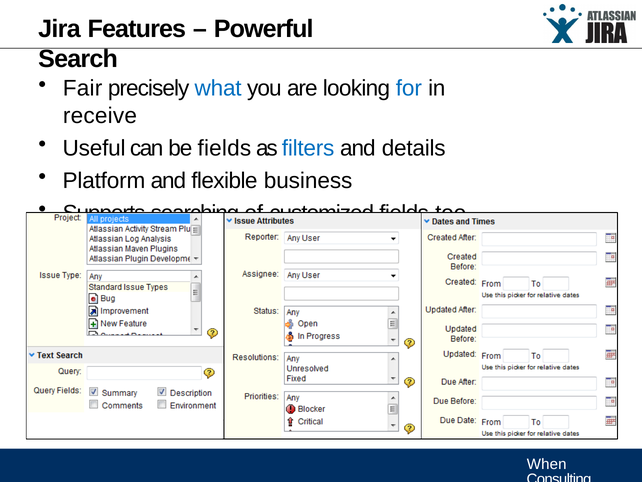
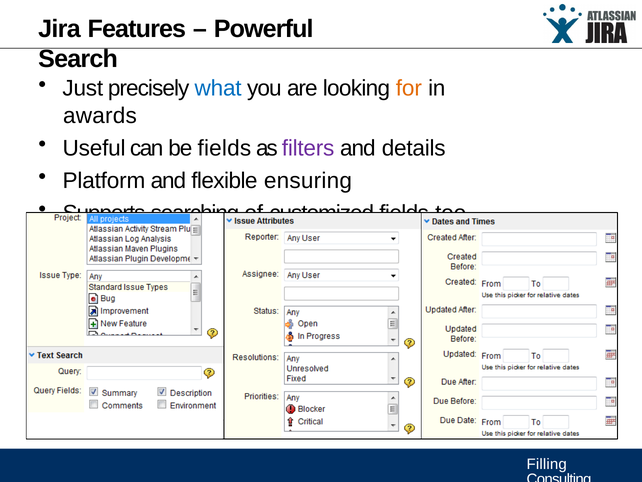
Fair: Fair -> Just (83, 88)
for colour: blue -> orange (409, 88)
receive: receive -> awards (100, 115)
filters colour: blue -> purple (308, 148)
business: business -> ensuring (308, 180)
When: When -> Filling (547, 464)
